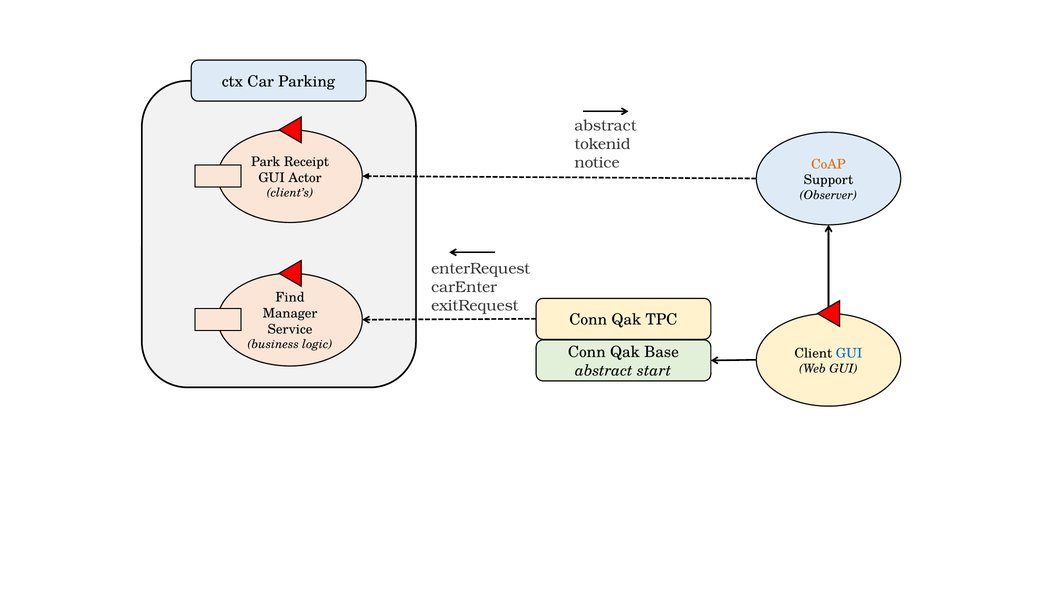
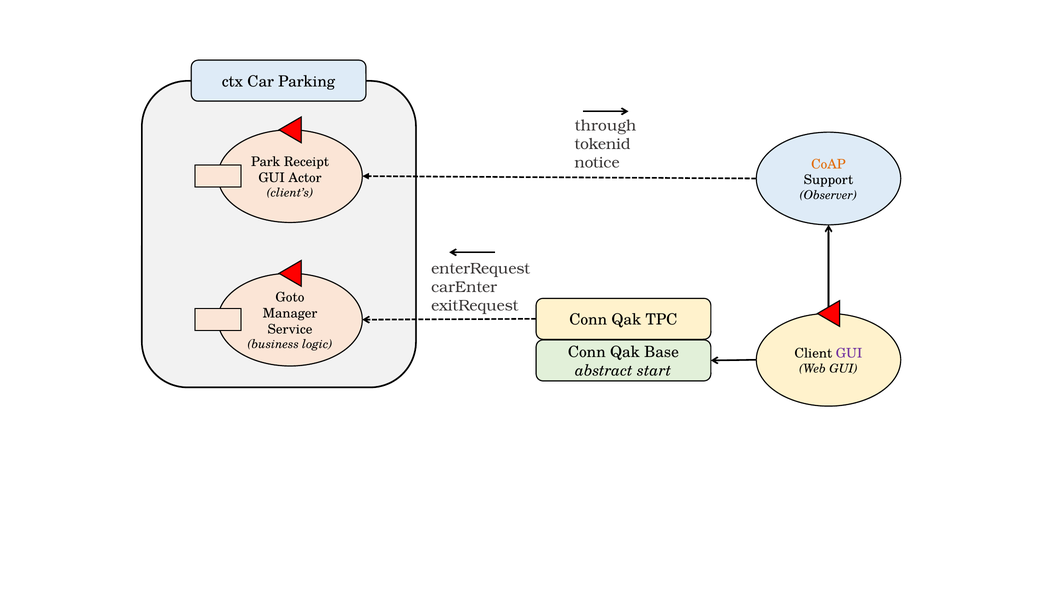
abstract: abstract -> through (605, 126)
Find: Find -> Goto (290, 298)
GUI colour: blue -> purple (849, 354)
